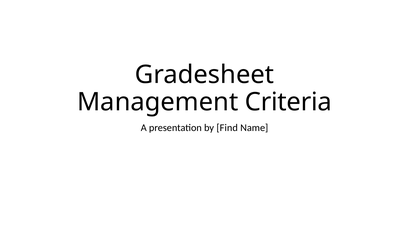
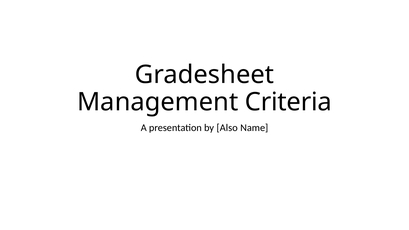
Find: Find -> Also (227, 128)
